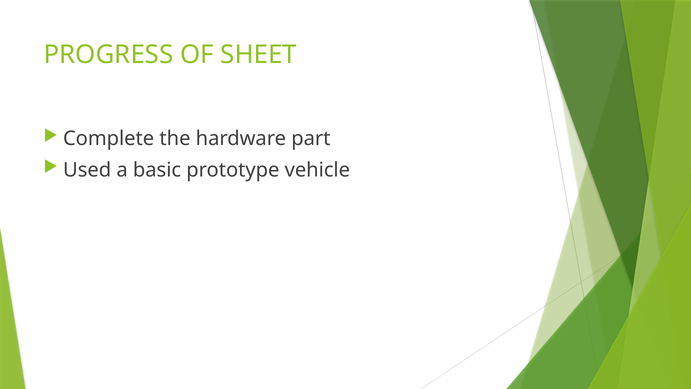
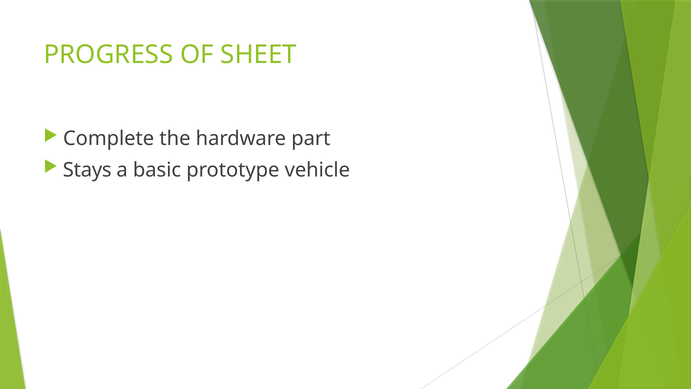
Used: Used -> Stays (87, 170)
